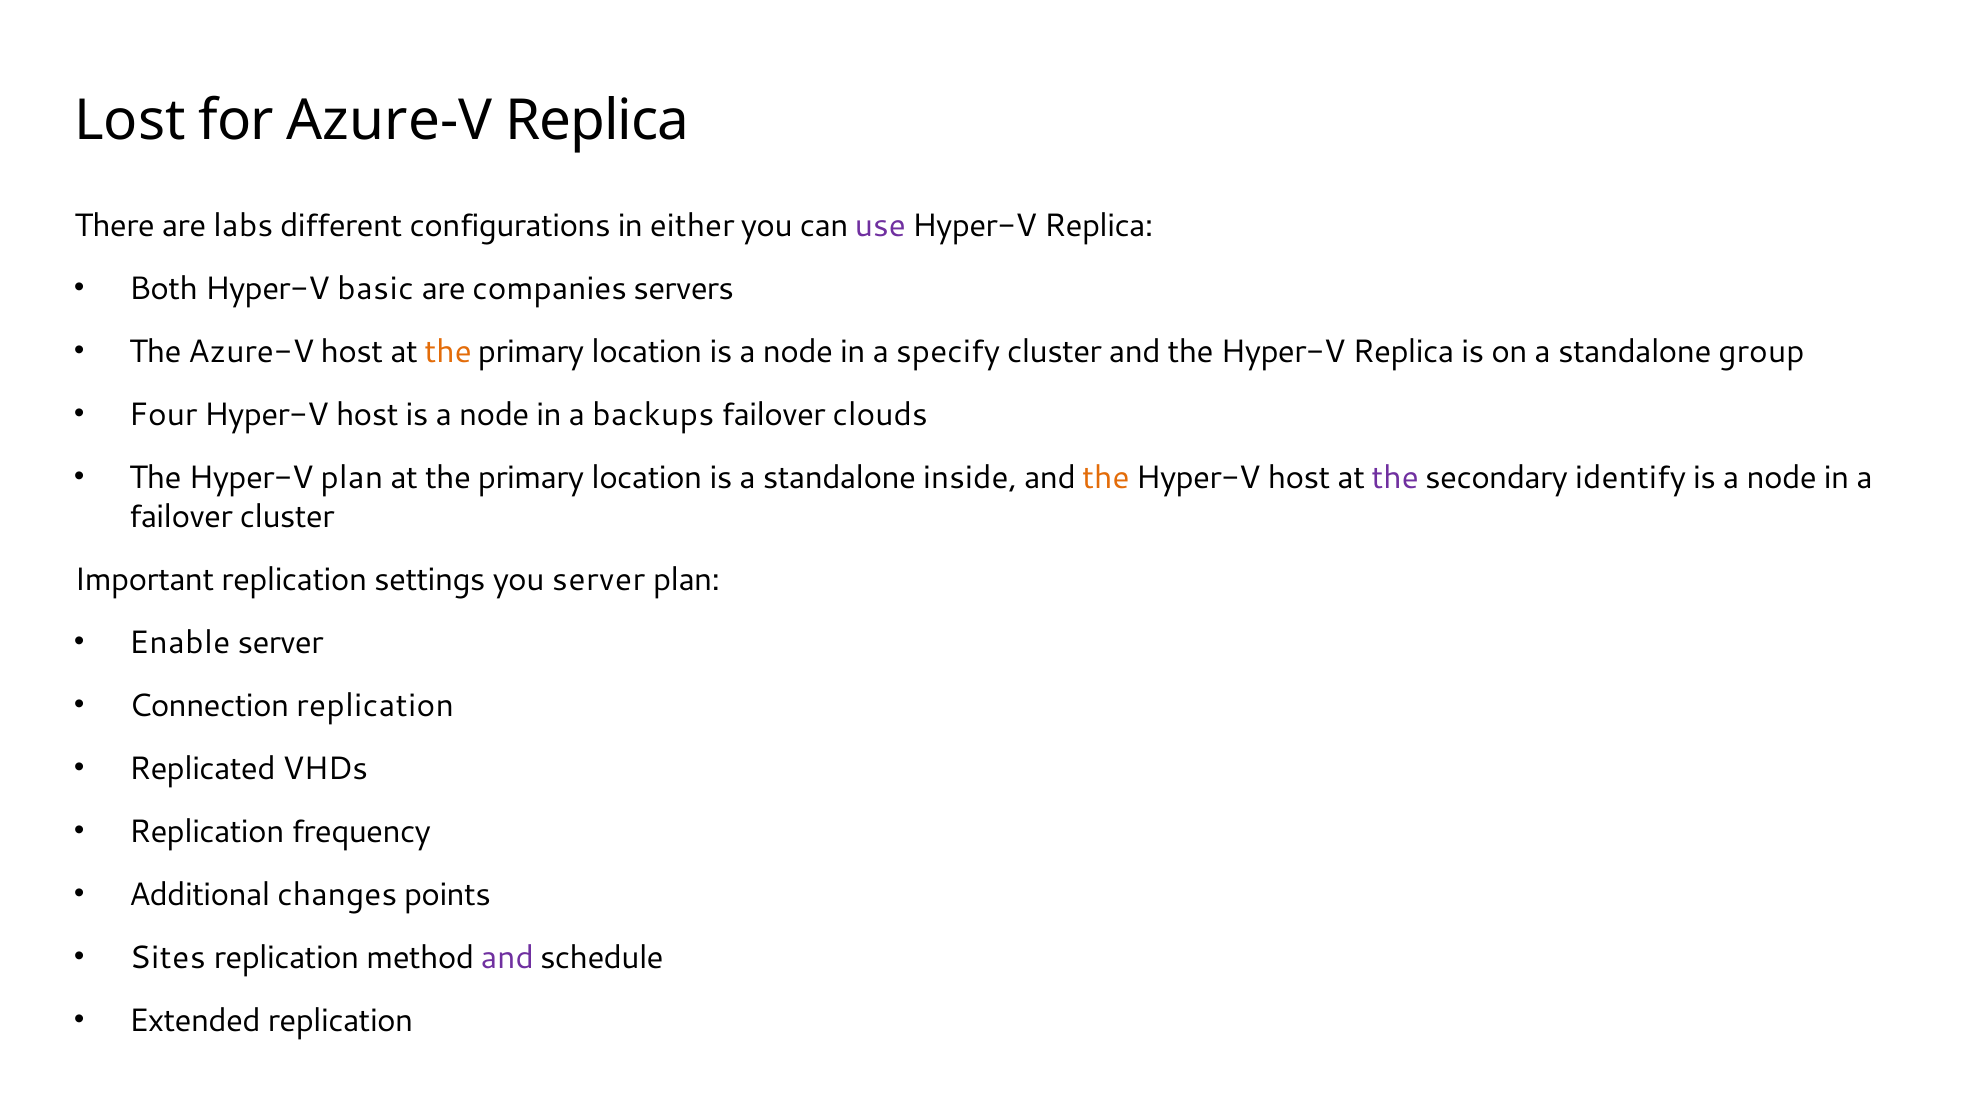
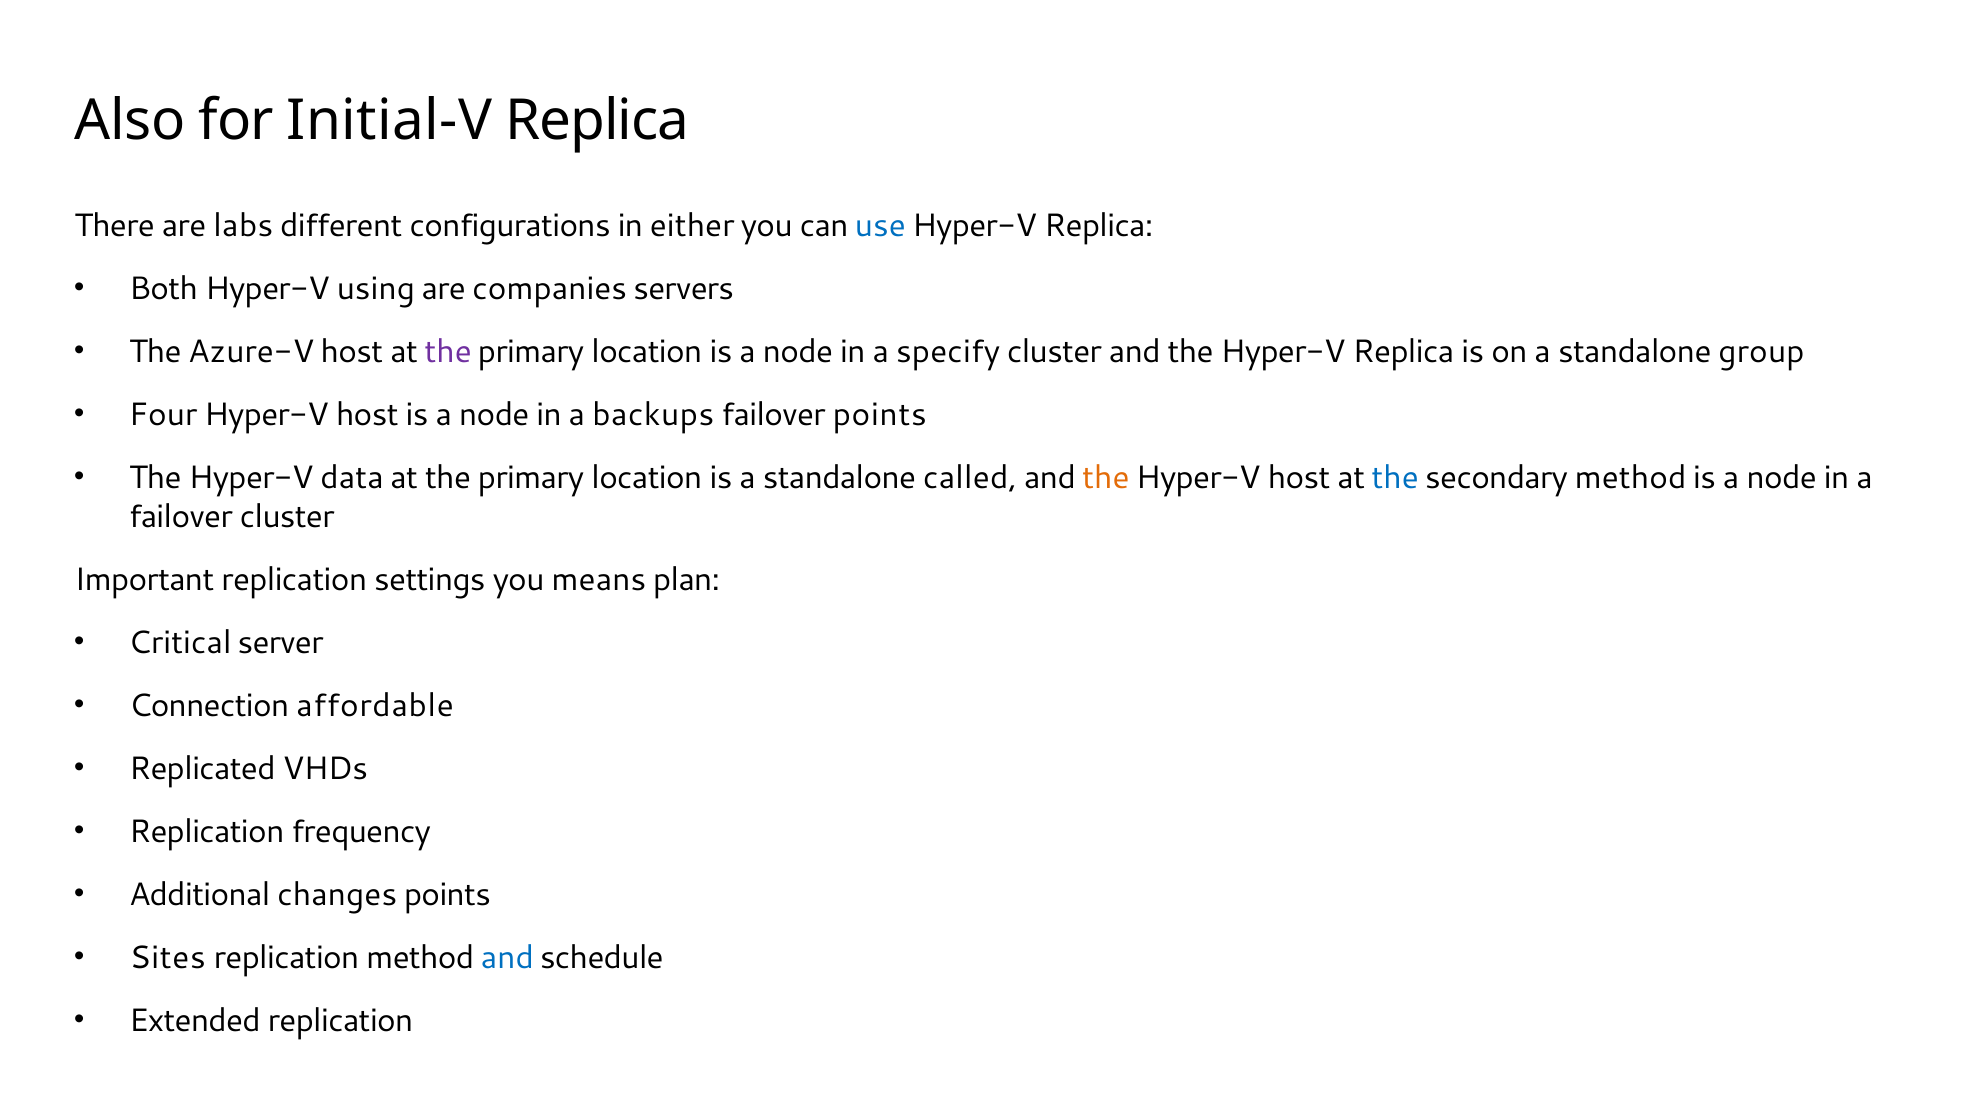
Lost: Lost -> Also (130, 121)
for Azure-V: Azure-V -> Initial-V (389, 121)
use colour: purple -> blue (880, 226)
basic: basic -> using (376, 289)
the colour: orange -> purple (448, 352)
failover clouds: clouds -> points (880, 415)
Hyper-V plan: plan -> data (352, 478)
inside: inside -> called (970, 478)
the colour: purple -> blue (1395, 478)
secondary identify: identify -> method (1631, 478)
you server: server -> means (599, 580)
Enable: Enable -> Critical (180, 643)
Connection replication: replication -> affordable (375, 706)
and colour: purple -> blue (507, 958)
